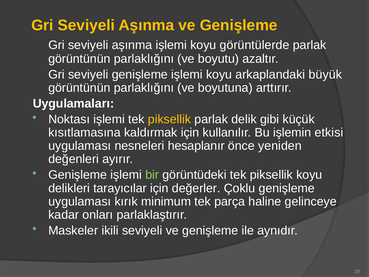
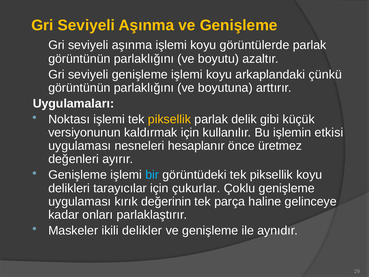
büyük: büyük -> çünkü (325, 74)
kısıtlamasına: kısıtlamasına -> versiyonunun (84, 132)
yeniden: yeniden -> üretmez (280, 146)
bir colour: light green -> light blue (152, 175)
değerler: değerler -> çukurlar (196, 188)
minimum: minimum -> değerinin (166, 201)
ikili seviyeli: seviyeli -> delikler (142, 230)
